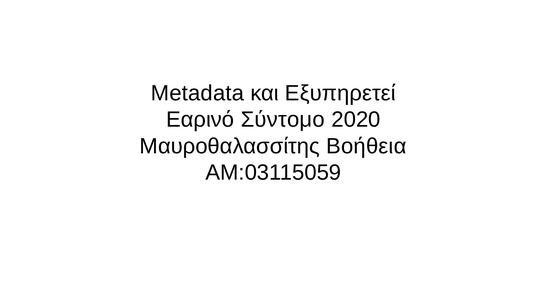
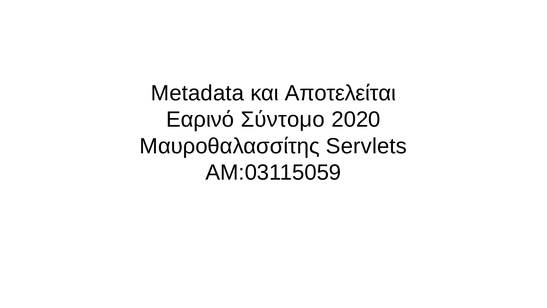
Εξυπηρετεί: Εξυπηρετεί -> Αποτελείται (340, 93)
Βοήθεια: Βοήθεια -> Servlets (366, 146)
